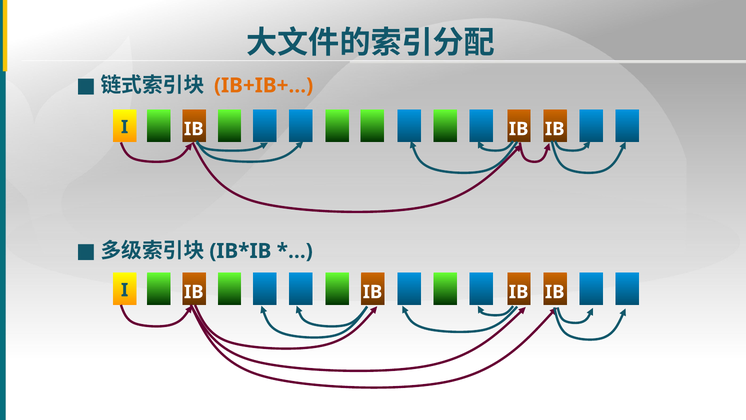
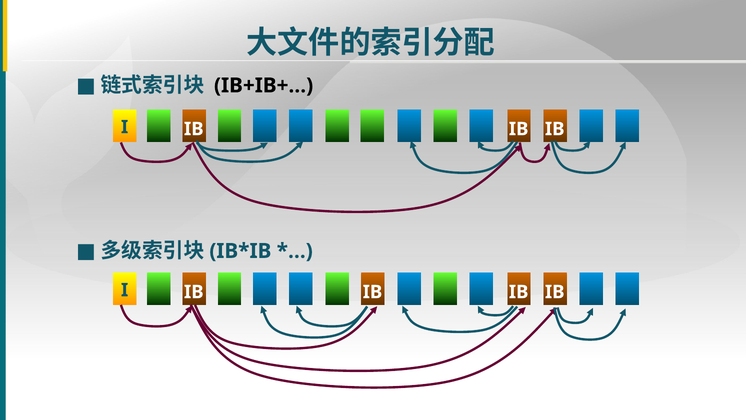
IB+IB+… colour: orange -> black (264, 85)
